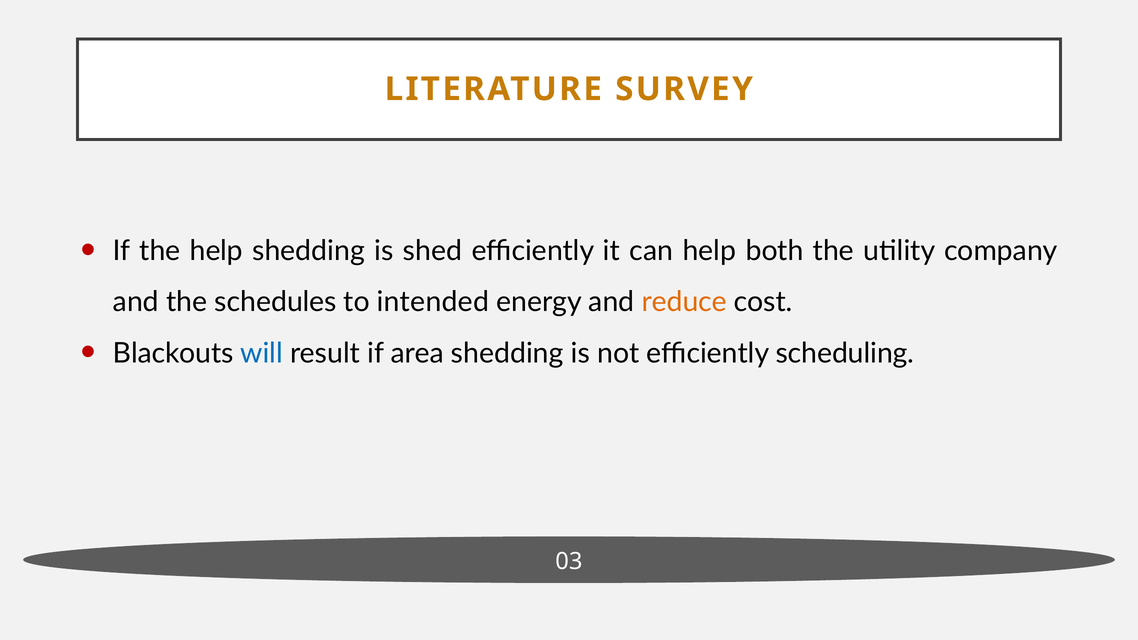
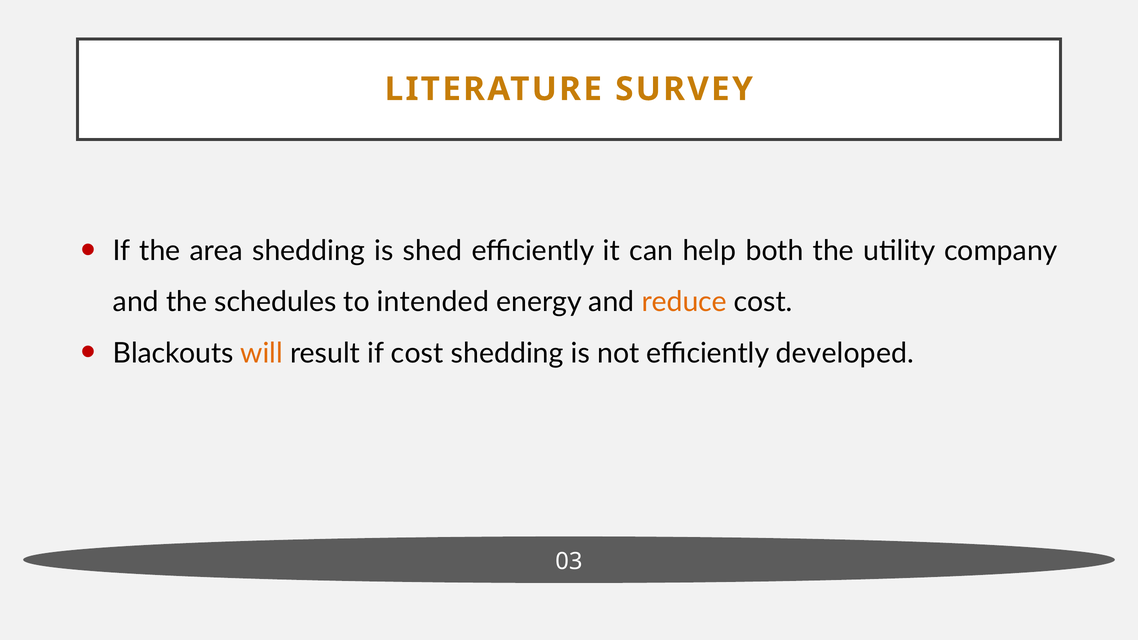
the help: help -> area (216, 251)
will colour: blue -> orange (262, 353)
if area: area -> cost (417, 353)
scheduling: scheduling -> developed (845, 353)
